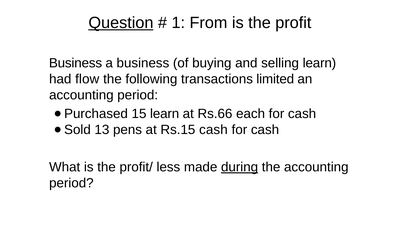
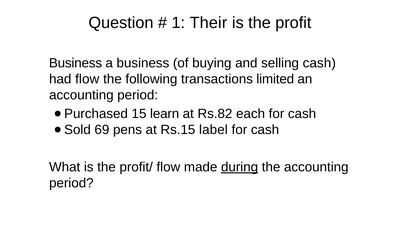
Question underline: present -> none (121, 23)
From: From -> Their (208, 23)
selling learn: learn -> cash (319, 63)
Rs.66: Rs.66 -> Rs.82 (215, 114)
13: 13 -> 69 (102, 130)
Rs.15 cash: cash -> label (213, 130)
profit/ less: less -> flow (168, 167)
